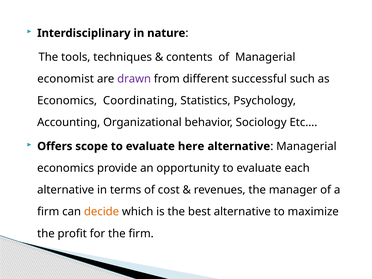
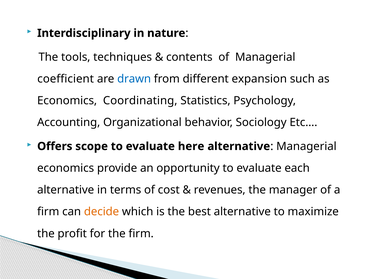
economist: economist -> coefficient (66, 79)
drawn colour: purple -> blue (134, 79)
successful: successful -> expansion (259, 79)
